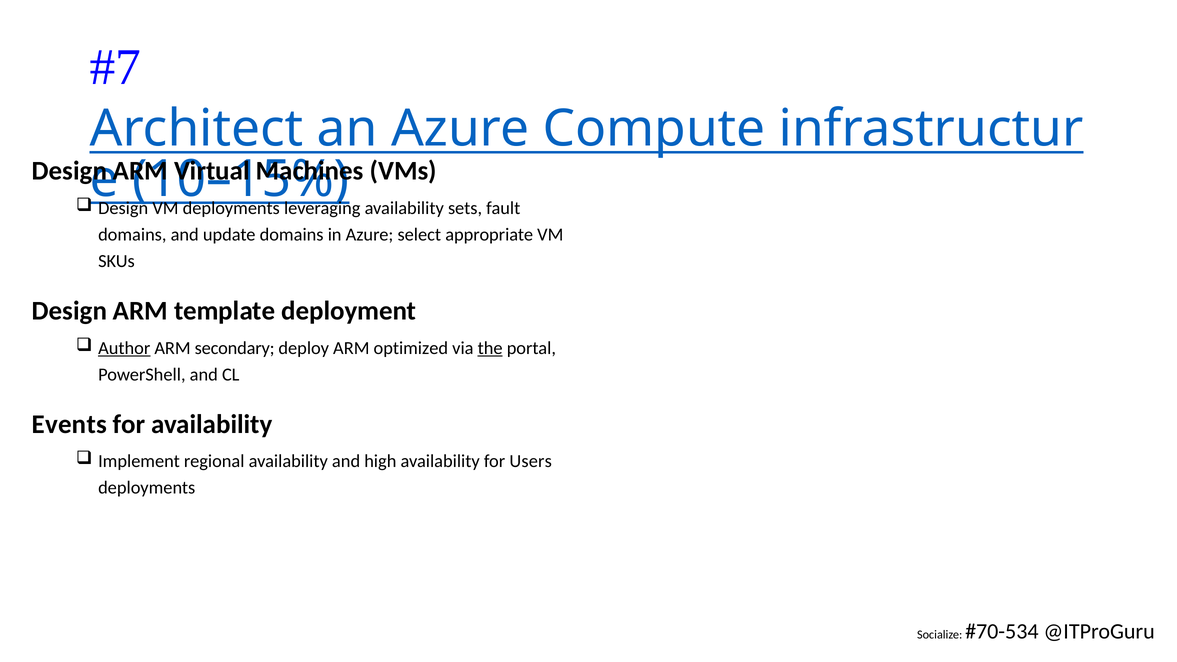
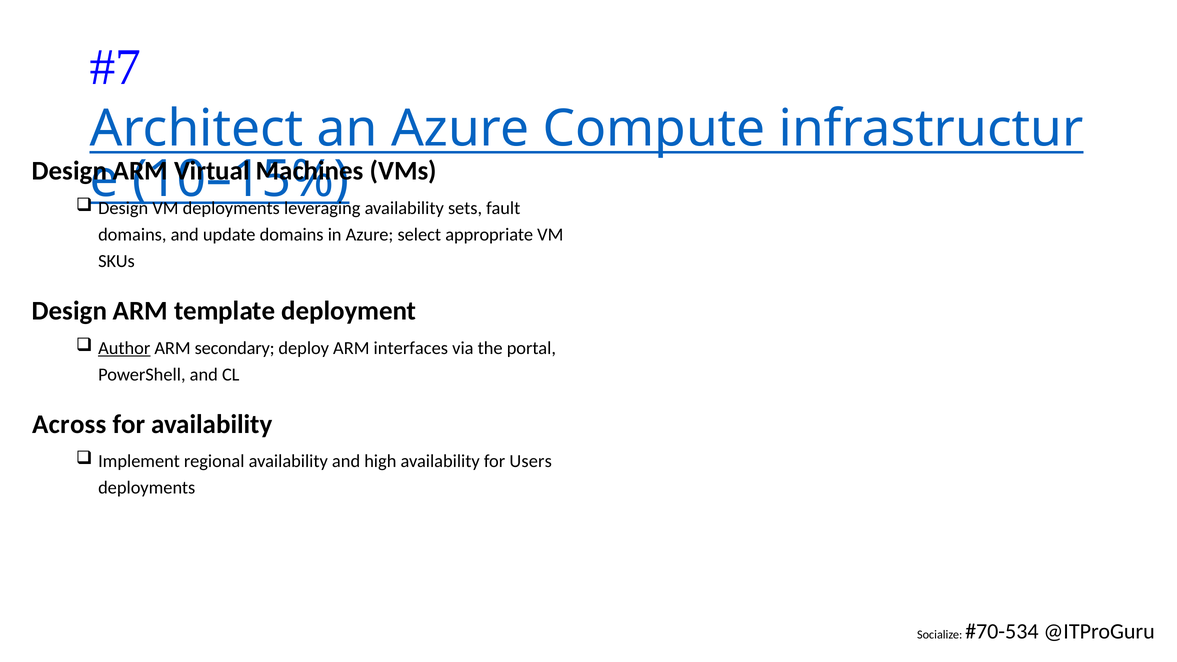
optimized: optimized -> interfaces (411, 348)
the underline: present -> none (490, 348)
Events: Events -> Across (69, 424)
